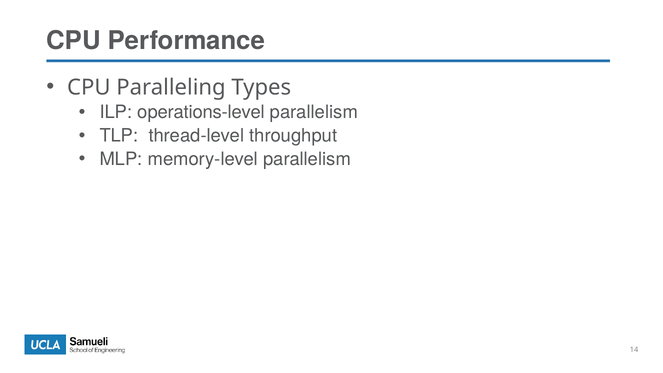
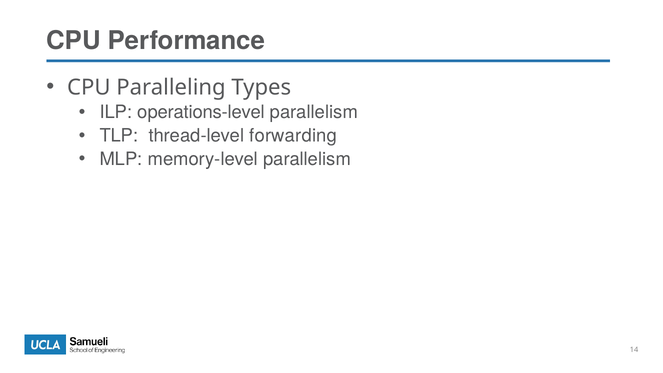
throughput: throughput -> forwarding (293, 136)
